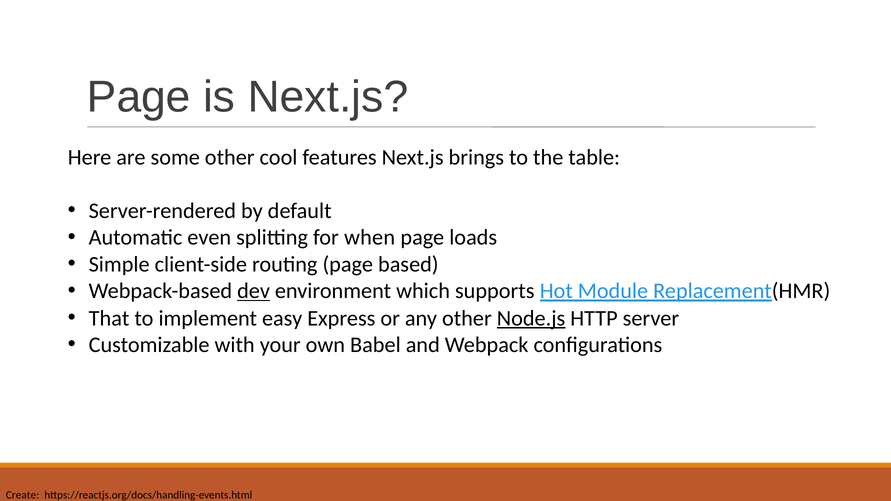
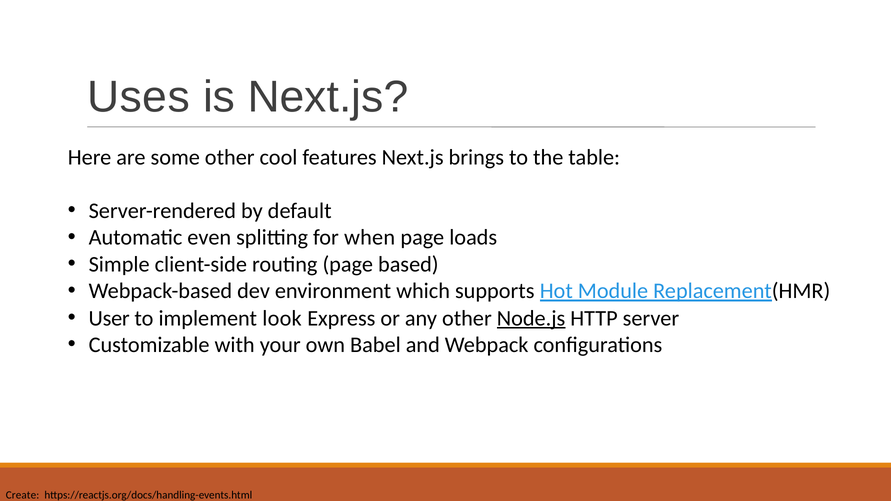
Page: Page -> Uses (139, 97)
dev underline: present -> none (254, 291)
That: That -> User (109, 318)
easy: easy -> look (282, 318)
